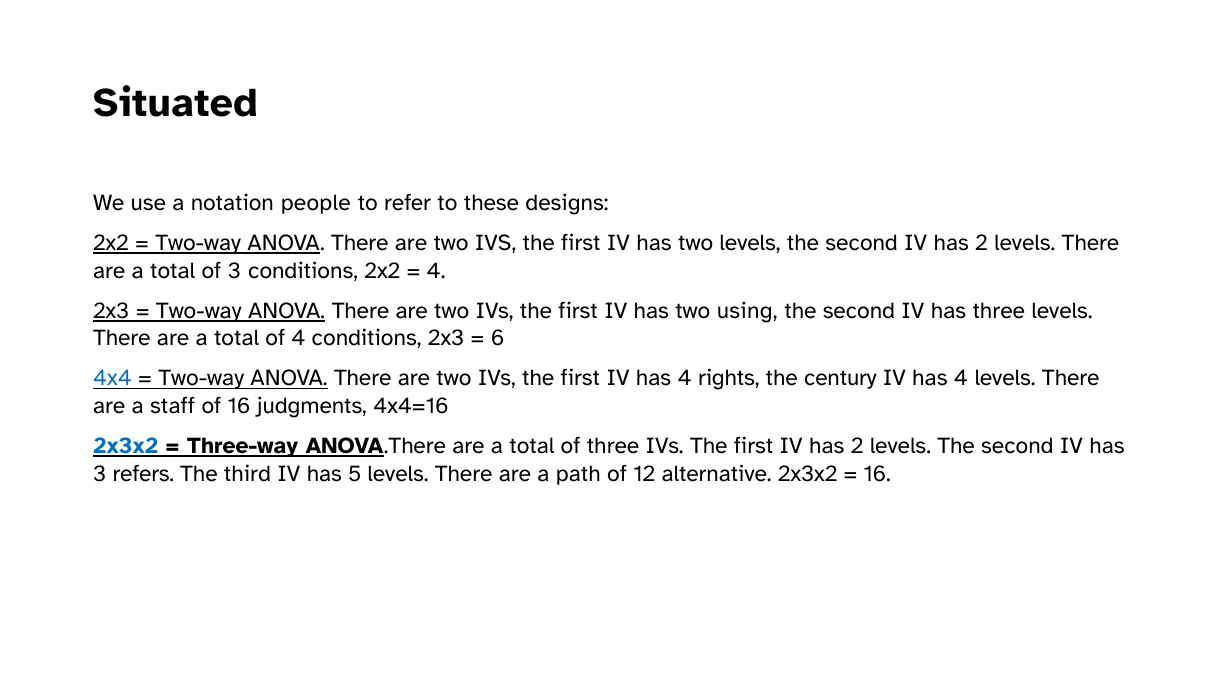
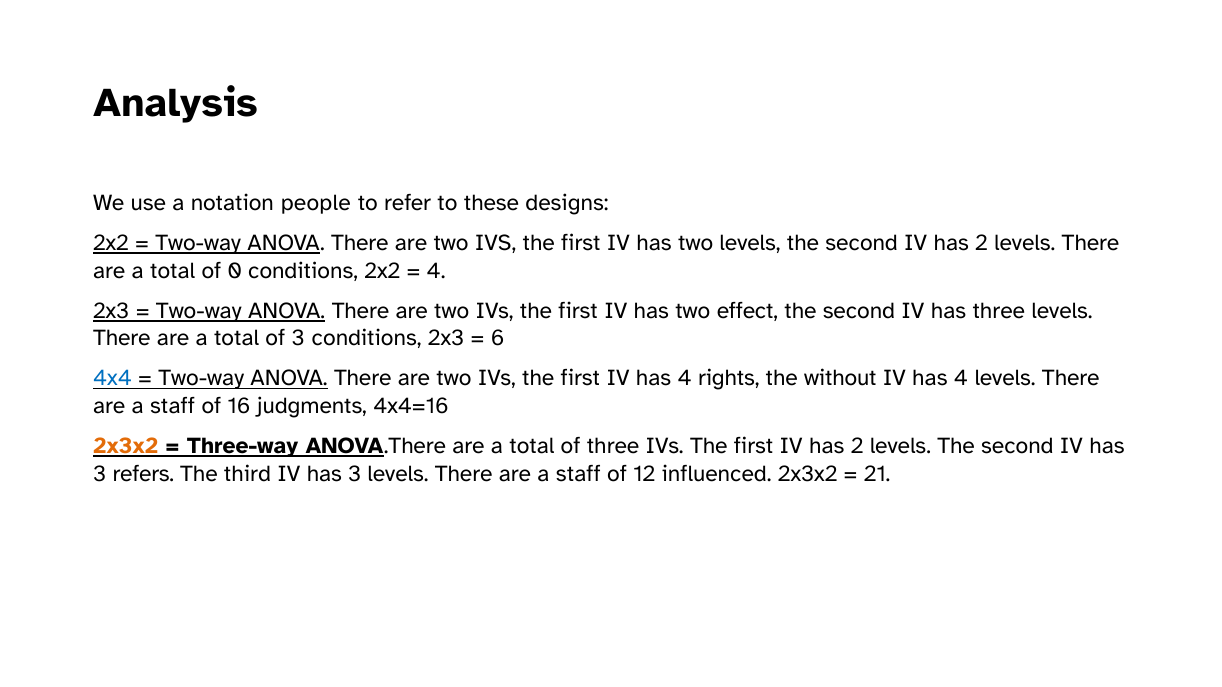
Situated: Situated -> Analysis (176, 103)
of 3: 3 -> 0 (235, 271)
using: using -> effect (747, 311)
of 4: 4 -> 3 (298, 338)
century: century -> without (840, 379)
2x3x2 colour: blue -> orange (126, 446)
third IV has 5: 5 -> 3 (355, 474)
path: path -> staff (578, 474)
alternative: alternative -> influenced (717, 474)
16: 16 -> 21 (877, 474)
